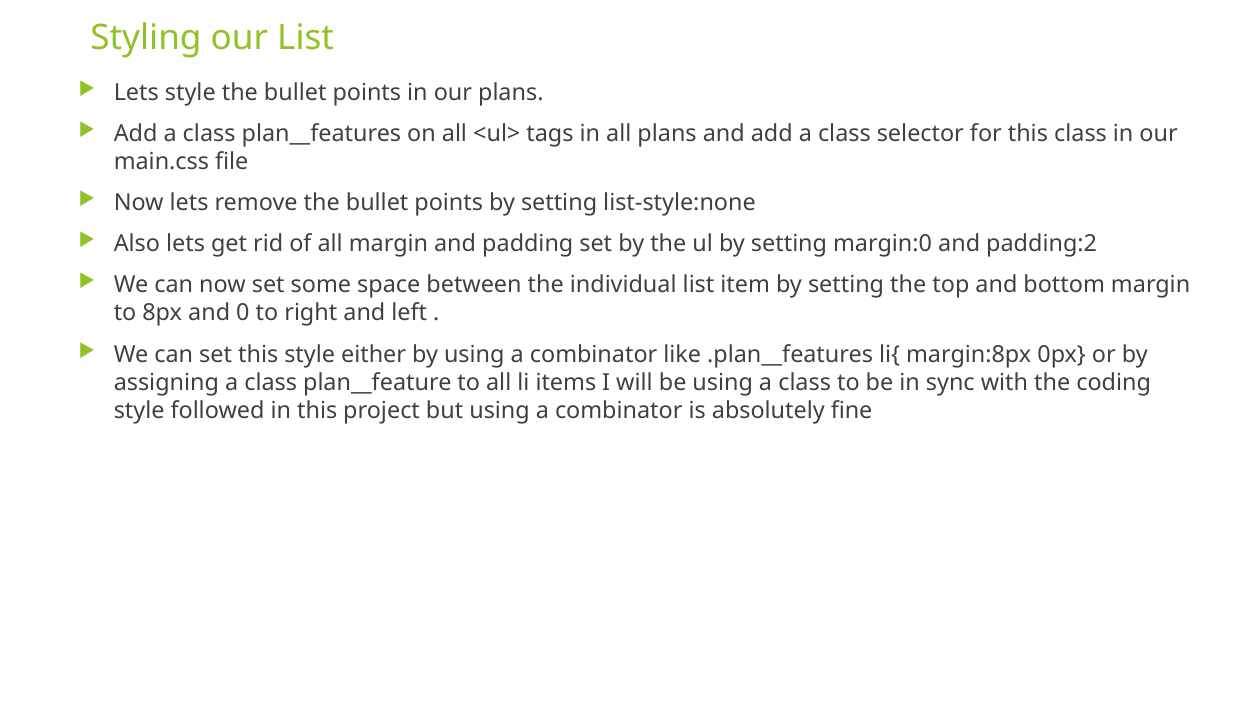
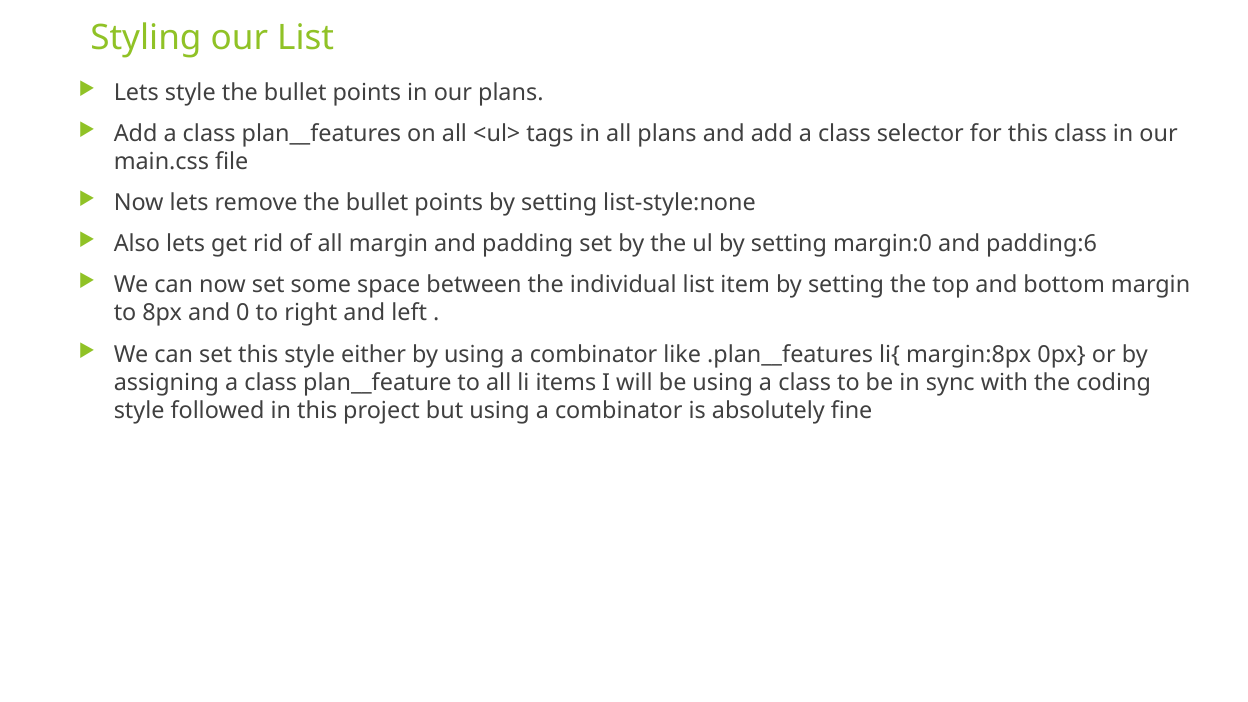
padding:2: padding:2 -> padding:6 (1042, 244)
